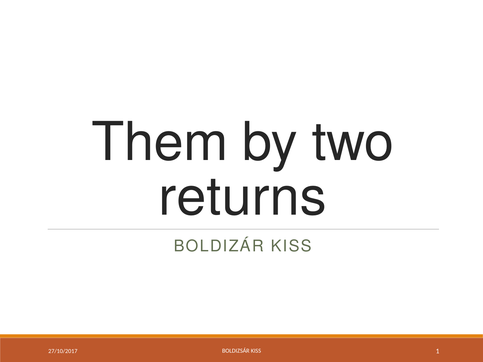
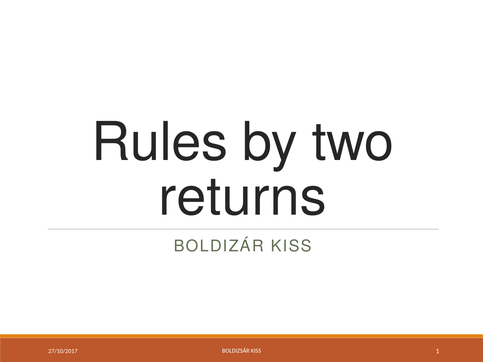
Them: Them -> Rules (160, 143)
